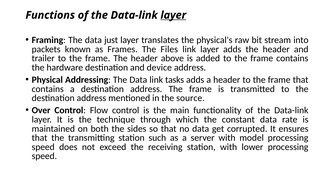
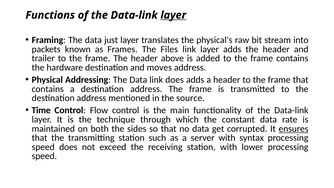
device: device -> moves (159, 67)
link tasks: tasks -> does (175, 80)
Over: Over -> Time (41, 110)
ensures underline: none -> present (294, 129)
model: model -> syntax (252, 138)
